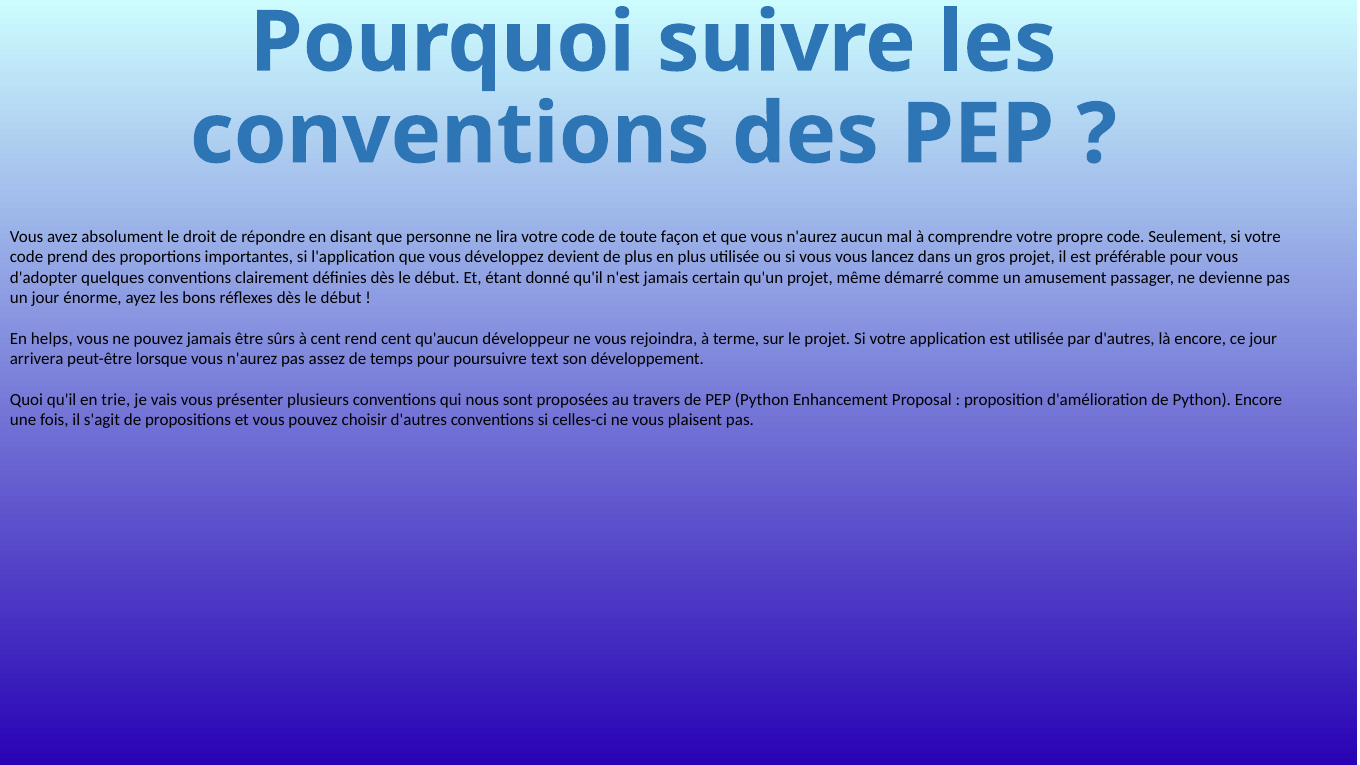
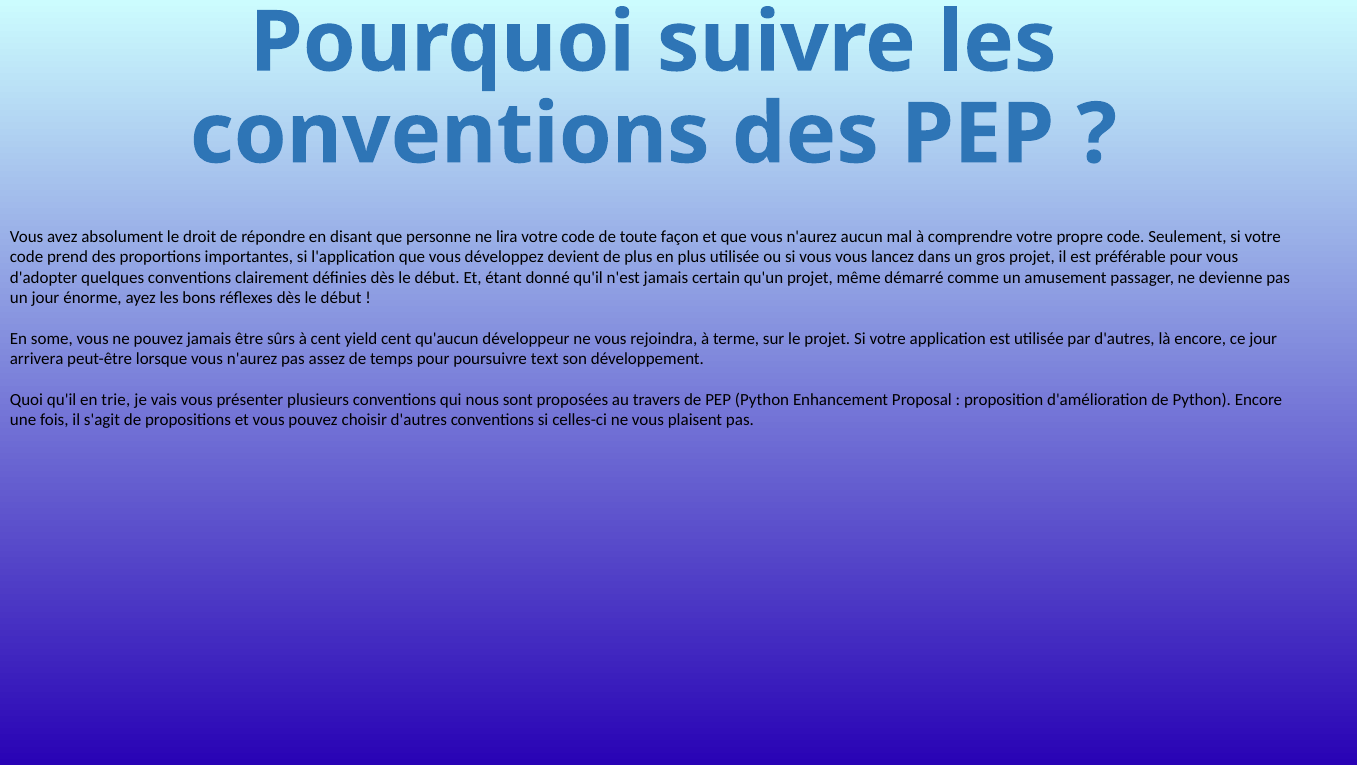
helps: helps -> some (52, 339)
rend: rend -> yield (361, 339)
